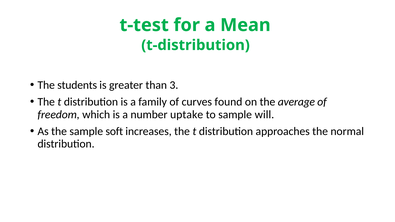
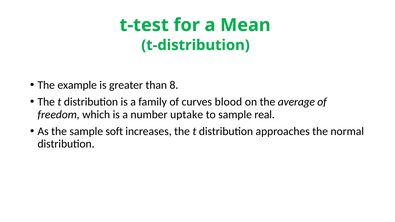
students: students -> example (77, 85)
3: 3 -> 8 (174, 85)
found: found -> blood (228, 102)
will: will -> real (265, 115)
